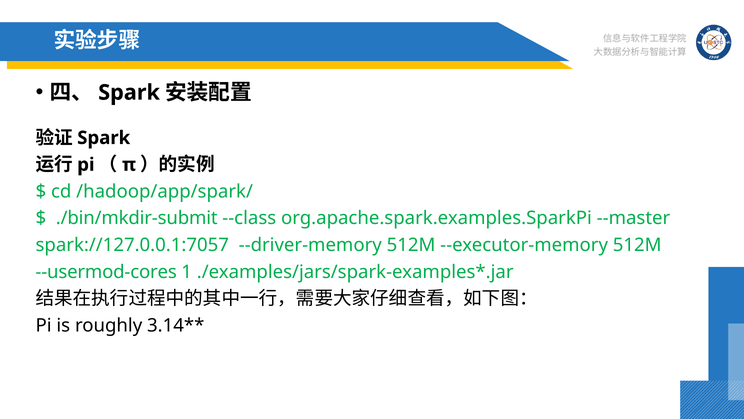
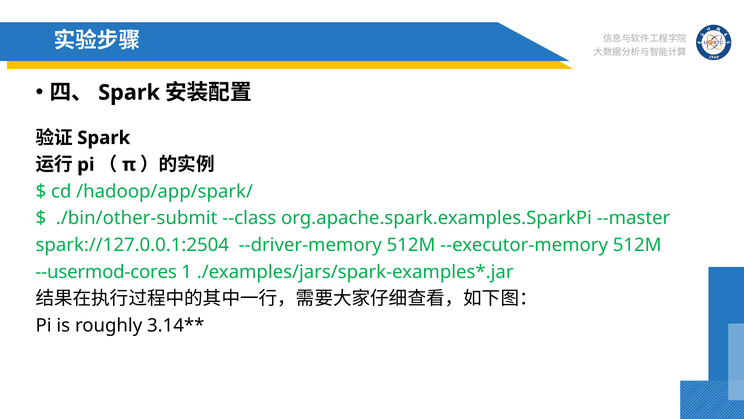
./bin/mkdir-submit: ./bin/mkdir-submit -> ./bin/other-submit (137, 218)
spark://127.0.0.1:7057: spark://127.0.0.1:7057 -> spark://127.0.0.1:2504 (132, 245)
